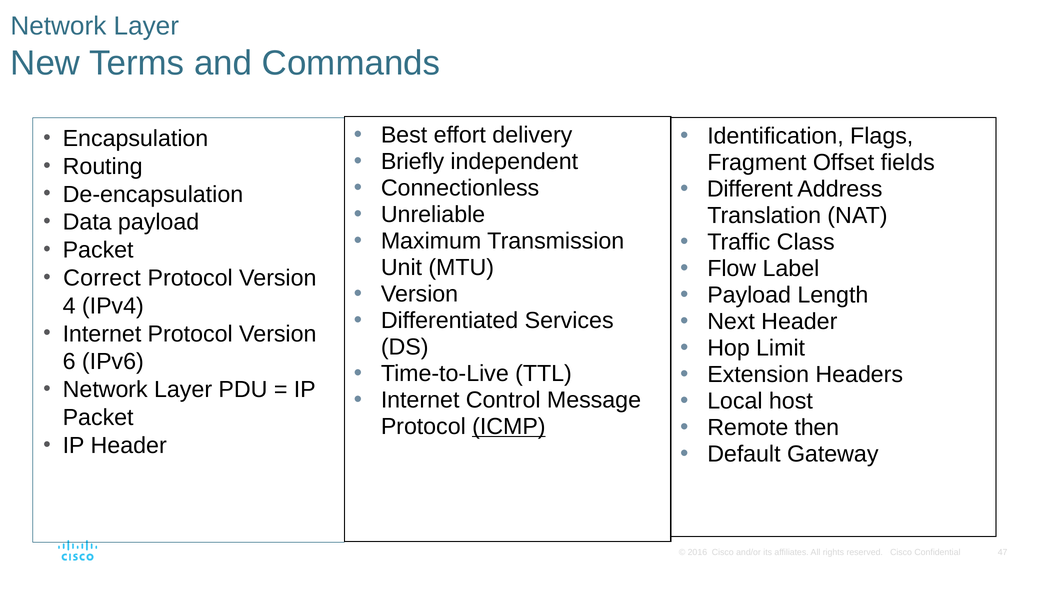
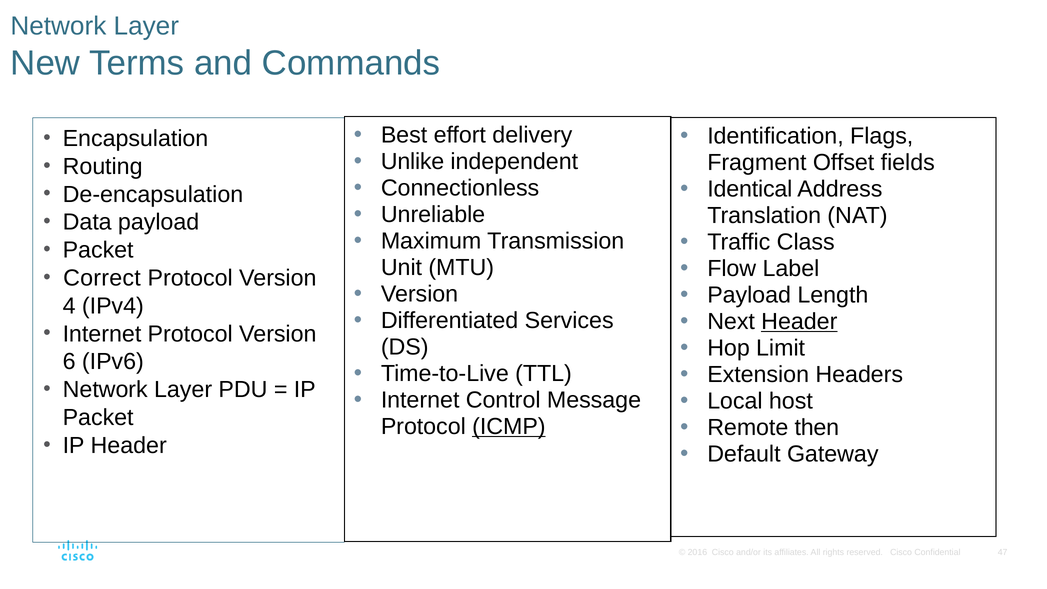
Briefly: Briefly -> Unlike (413, 161)
Different: Different -> Identical (750, 189)
Header underline: none -> present (799, 321)
